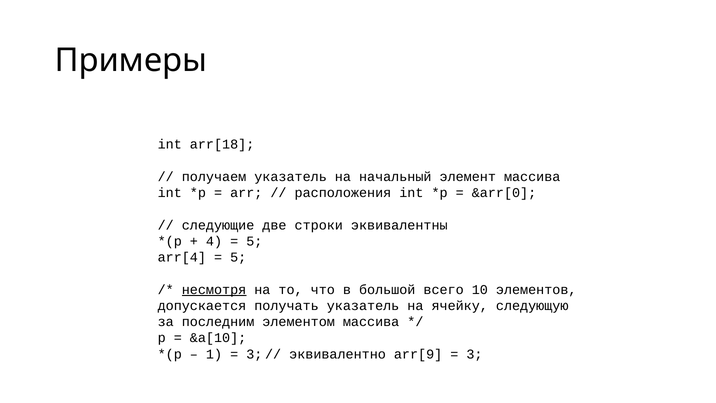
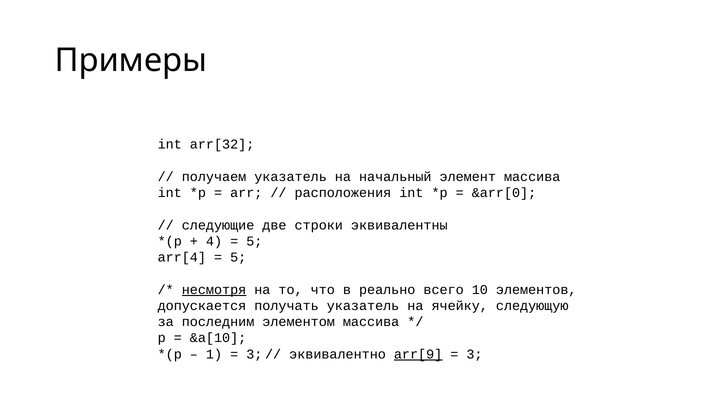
arr[18: arr[18 -> arr[32 (222, 144)
большой: большой -> реально (387, 289)
arr[9 underline: none -> present (418, 354)
